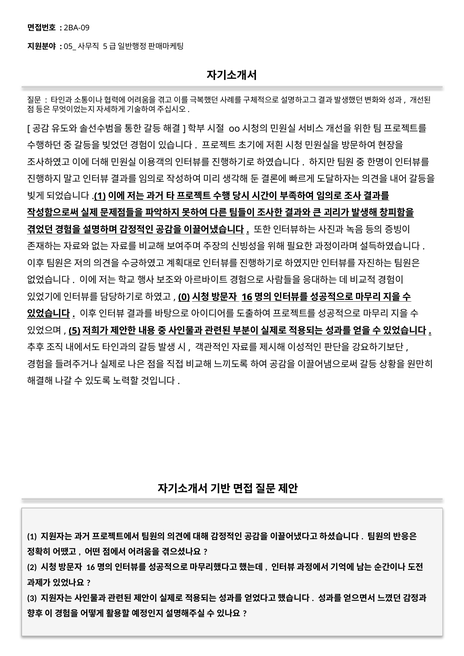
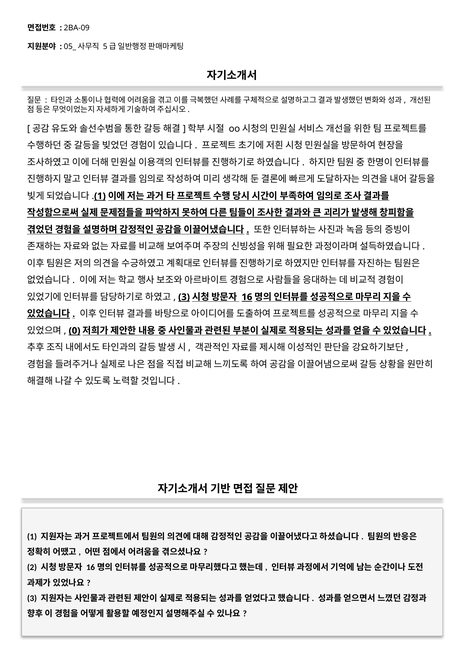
0: 0 -> 3 (184, 297)
5: 5 -> 0 (75, 331)
